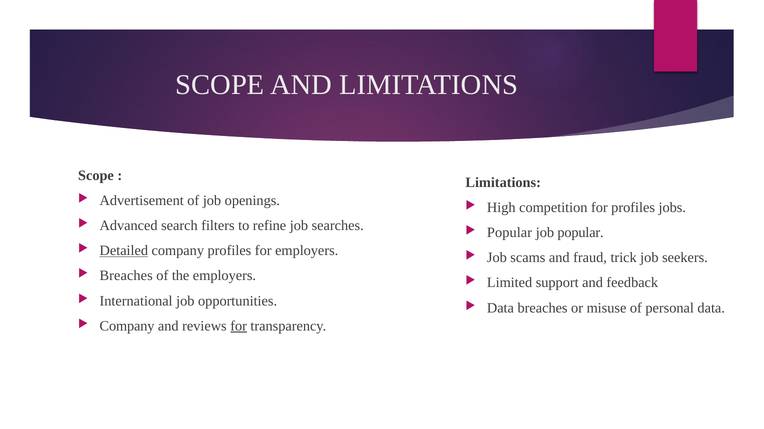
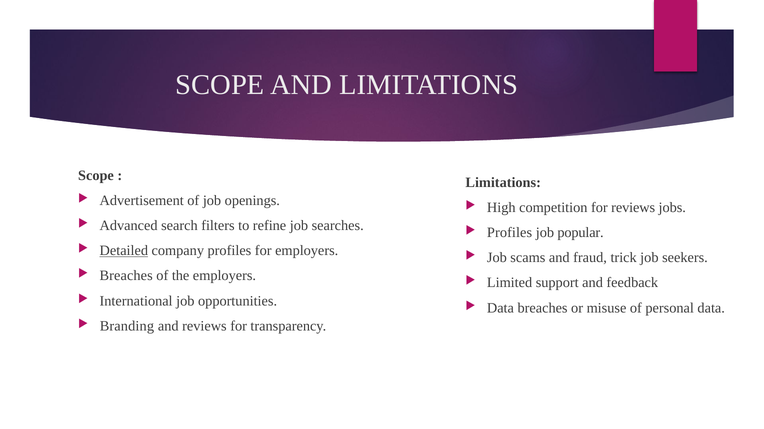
for profiles: profiles -> reviews (633, 208)
Popular: Popular -> Profiles (510, 233)
Company: Company -> Branding (127, 327)
for underline: present -> none (239, 327)
